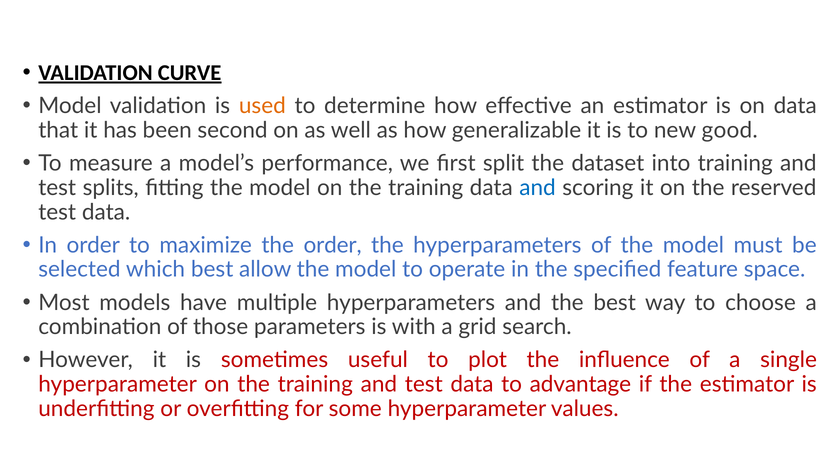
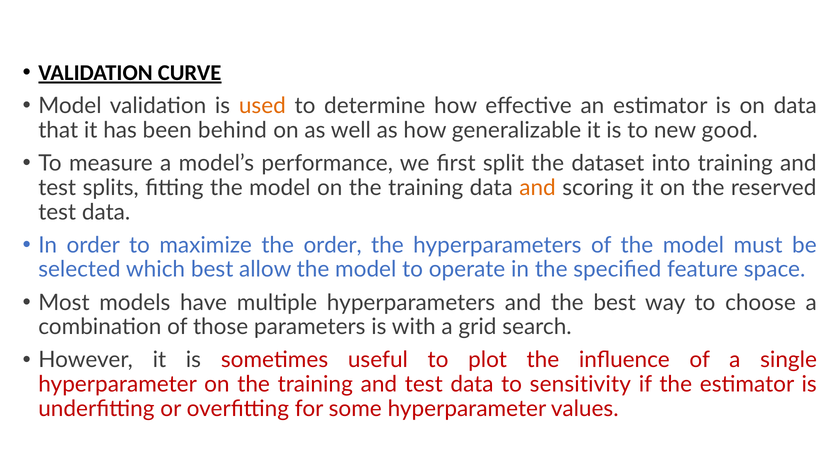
second: second -> behind (232, 130)
and colour: blue -> orange (538, 188)
advantage: advantage -> sensitivity (580, 384)
